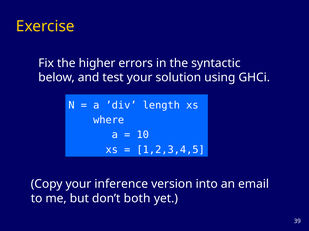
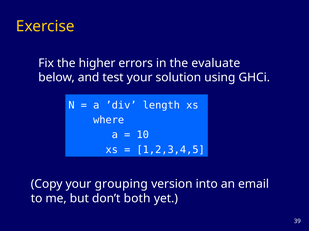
syntactic: syntactic -> evaluate (216, 63)
inference: inference -> grouping (121, 185)
